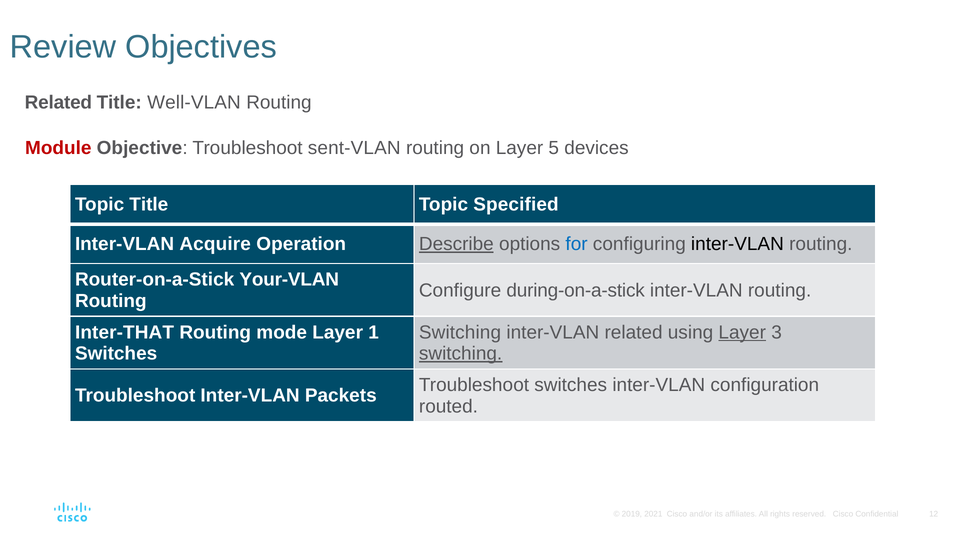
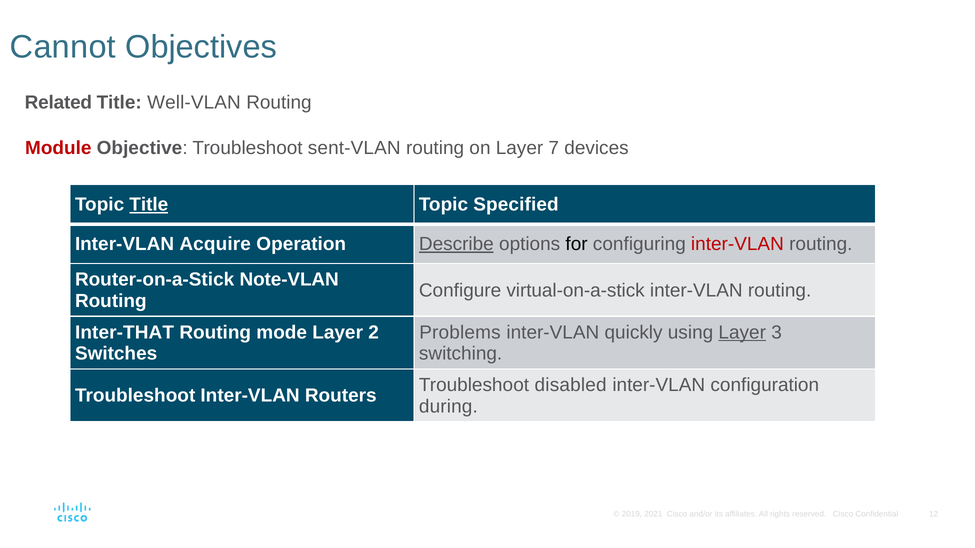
Review: Review -> Cannot (63, 47)
5: 5 -> 7 (554, 148)
Title underline: none -> present (149, 205)
for colour: blue -> black (577, 244)
inter-VLAN colour: black -> red (737, 244)
Your-VLAN: Your-VLAN -> Note-VLAN (289, 280)
during-on-a-stick: during-on-a-stick -> virtual-on-a-stick (576, 291)
1: 1 -> 2 (374, 333)
Switching: Switching -> Problems (460, 333)
inter-VLAN related: related -> quickly (634, 333)
switching underline: present -> none (461, 354)
Troubleshoot switches: switches -> disabled (571, 385)
Packets: Packets -> Routers (341, 396)
routed: routed -> during (448, 407)
